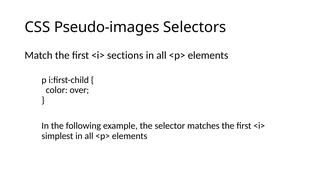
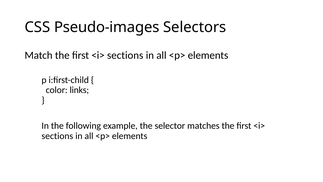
over: over -> links (79, 90)
simplest: simplest -> sections (57, 136)
